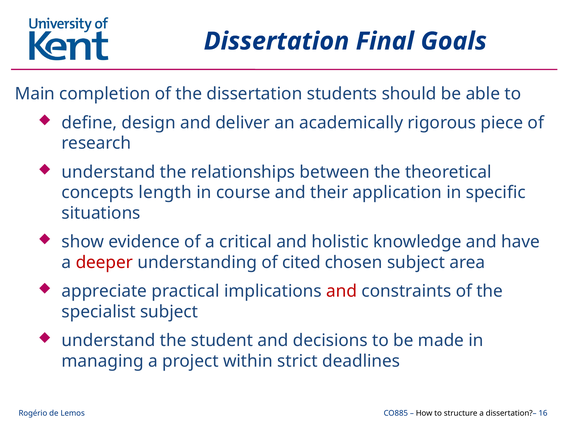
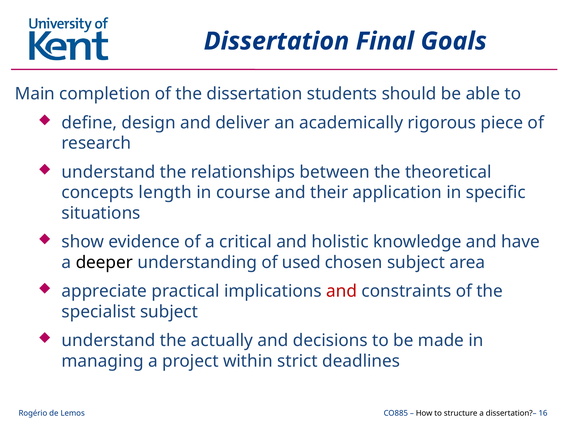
deeper colour: red -> black (104, 262)
cited: cited -> used (301, 262)
student: student -> actually (222, 341)
